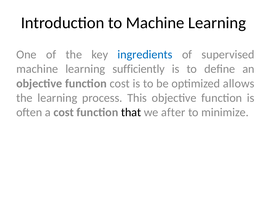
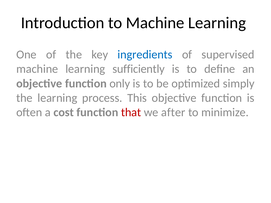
function cost: cost -> only (120, 84)
allows: allows -> simply (239, 84)
that colour: black -> red (131, 112)
